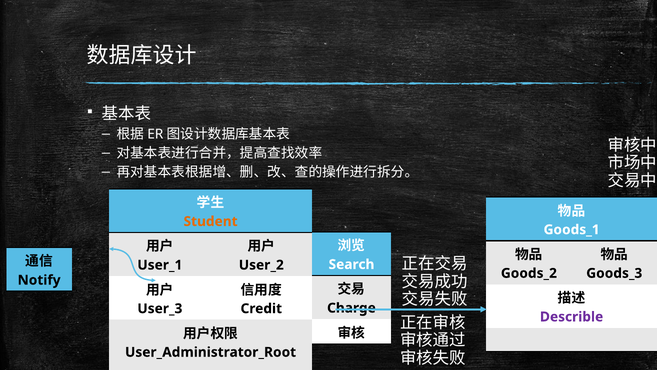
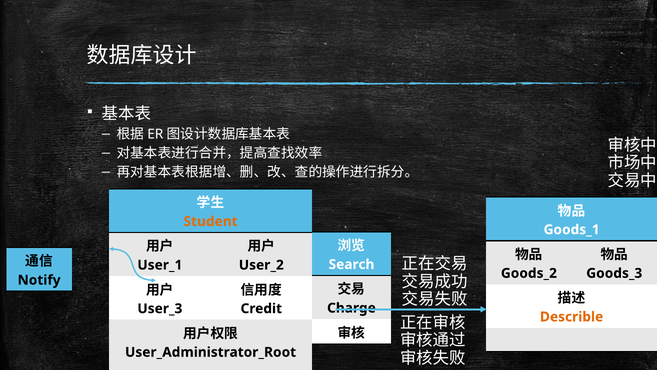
Describle colour: purple -> orange (572, 317)
